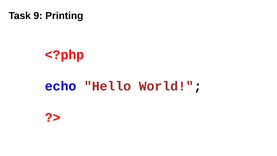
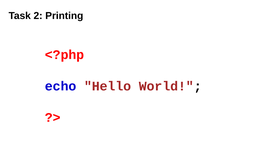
9: 9 -> 2 (38, 16)
